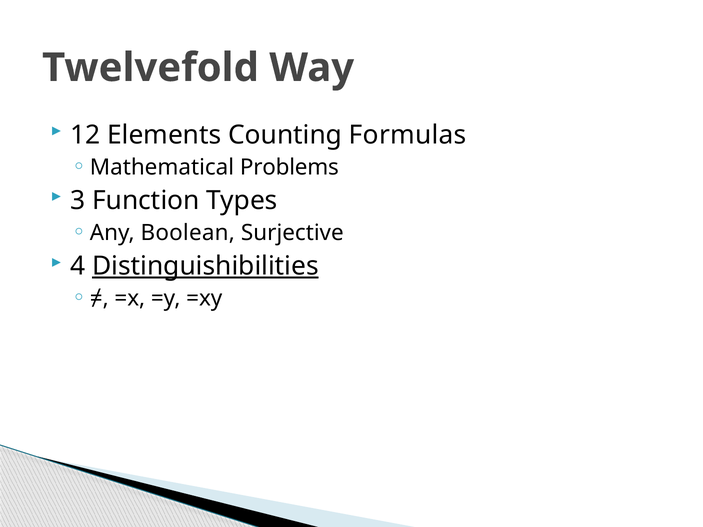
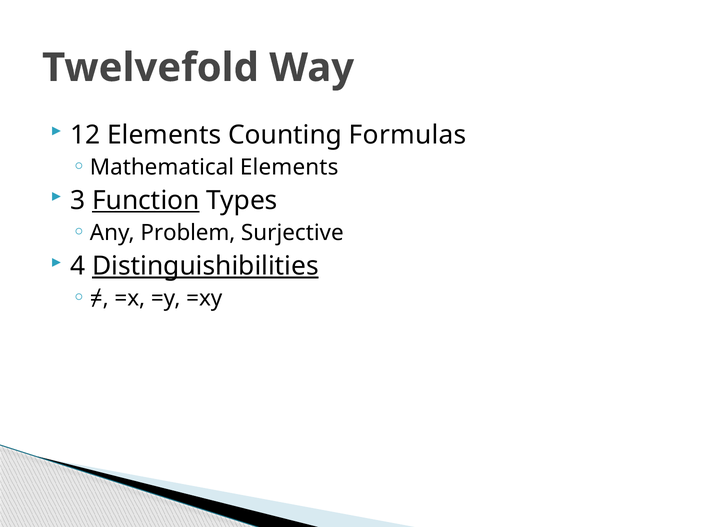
Mathematical Problems: Problems -> Elements (289, 167)
Function underline: none -> present (146, 201)
Boolean: Boolean -> Problem (188, 233)
